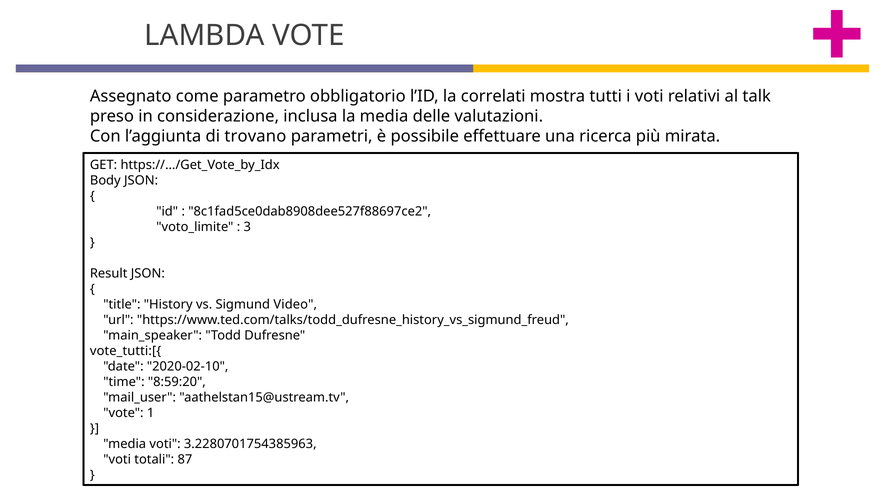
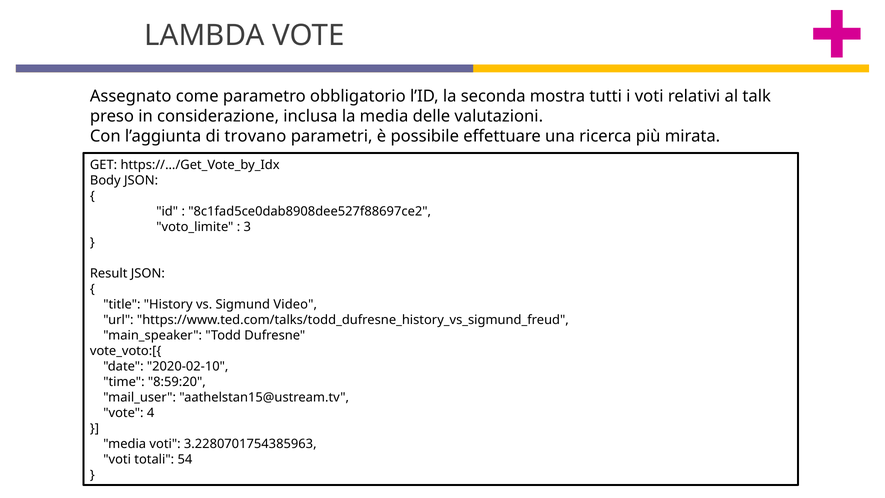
correlati: correlati -> seconda (493, 96)
vote_tutti:[{: vote_tutti:[{ -> vote_voto:[{ (126, 351)
1: 1 -> 4 (151, 413)
87: 87 -> 54 (185, 459)
